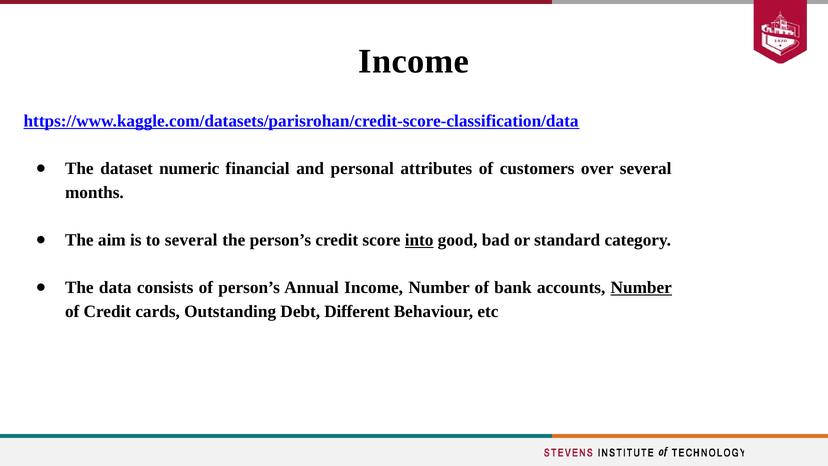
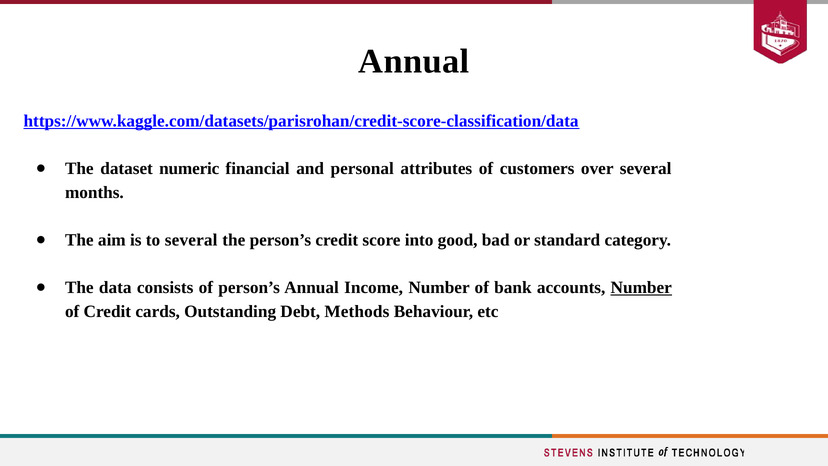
Income: Income -> Annual (414, 61)
into underline: present -> none (419, 240)
Different: Different -> Methods (357, 311)
